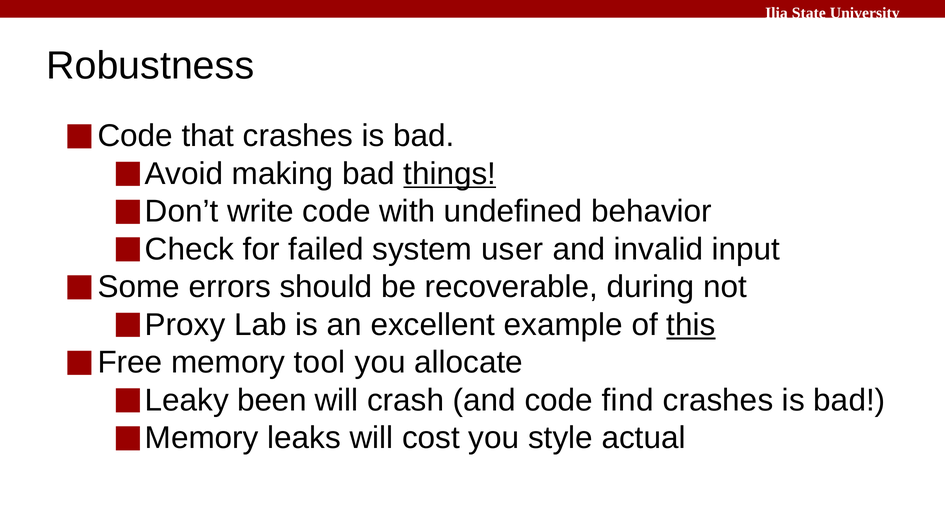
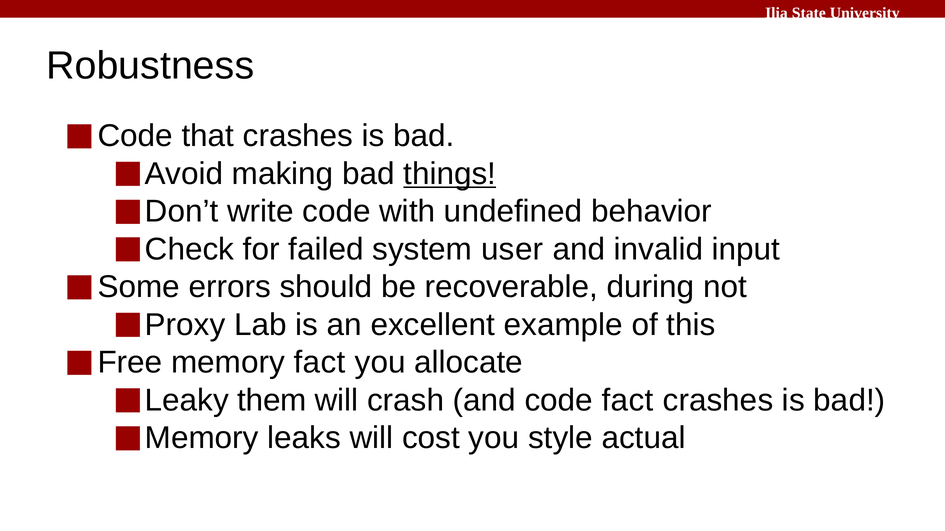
this underline: present -> none (691, 325)
memory tool: tool -> fact (320, 363)
been: been -> them (272, 401)
code find: find -> fact (628, 401)
